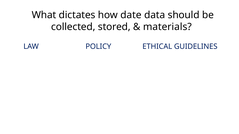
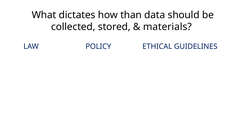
date: date -> than (131, 15)
